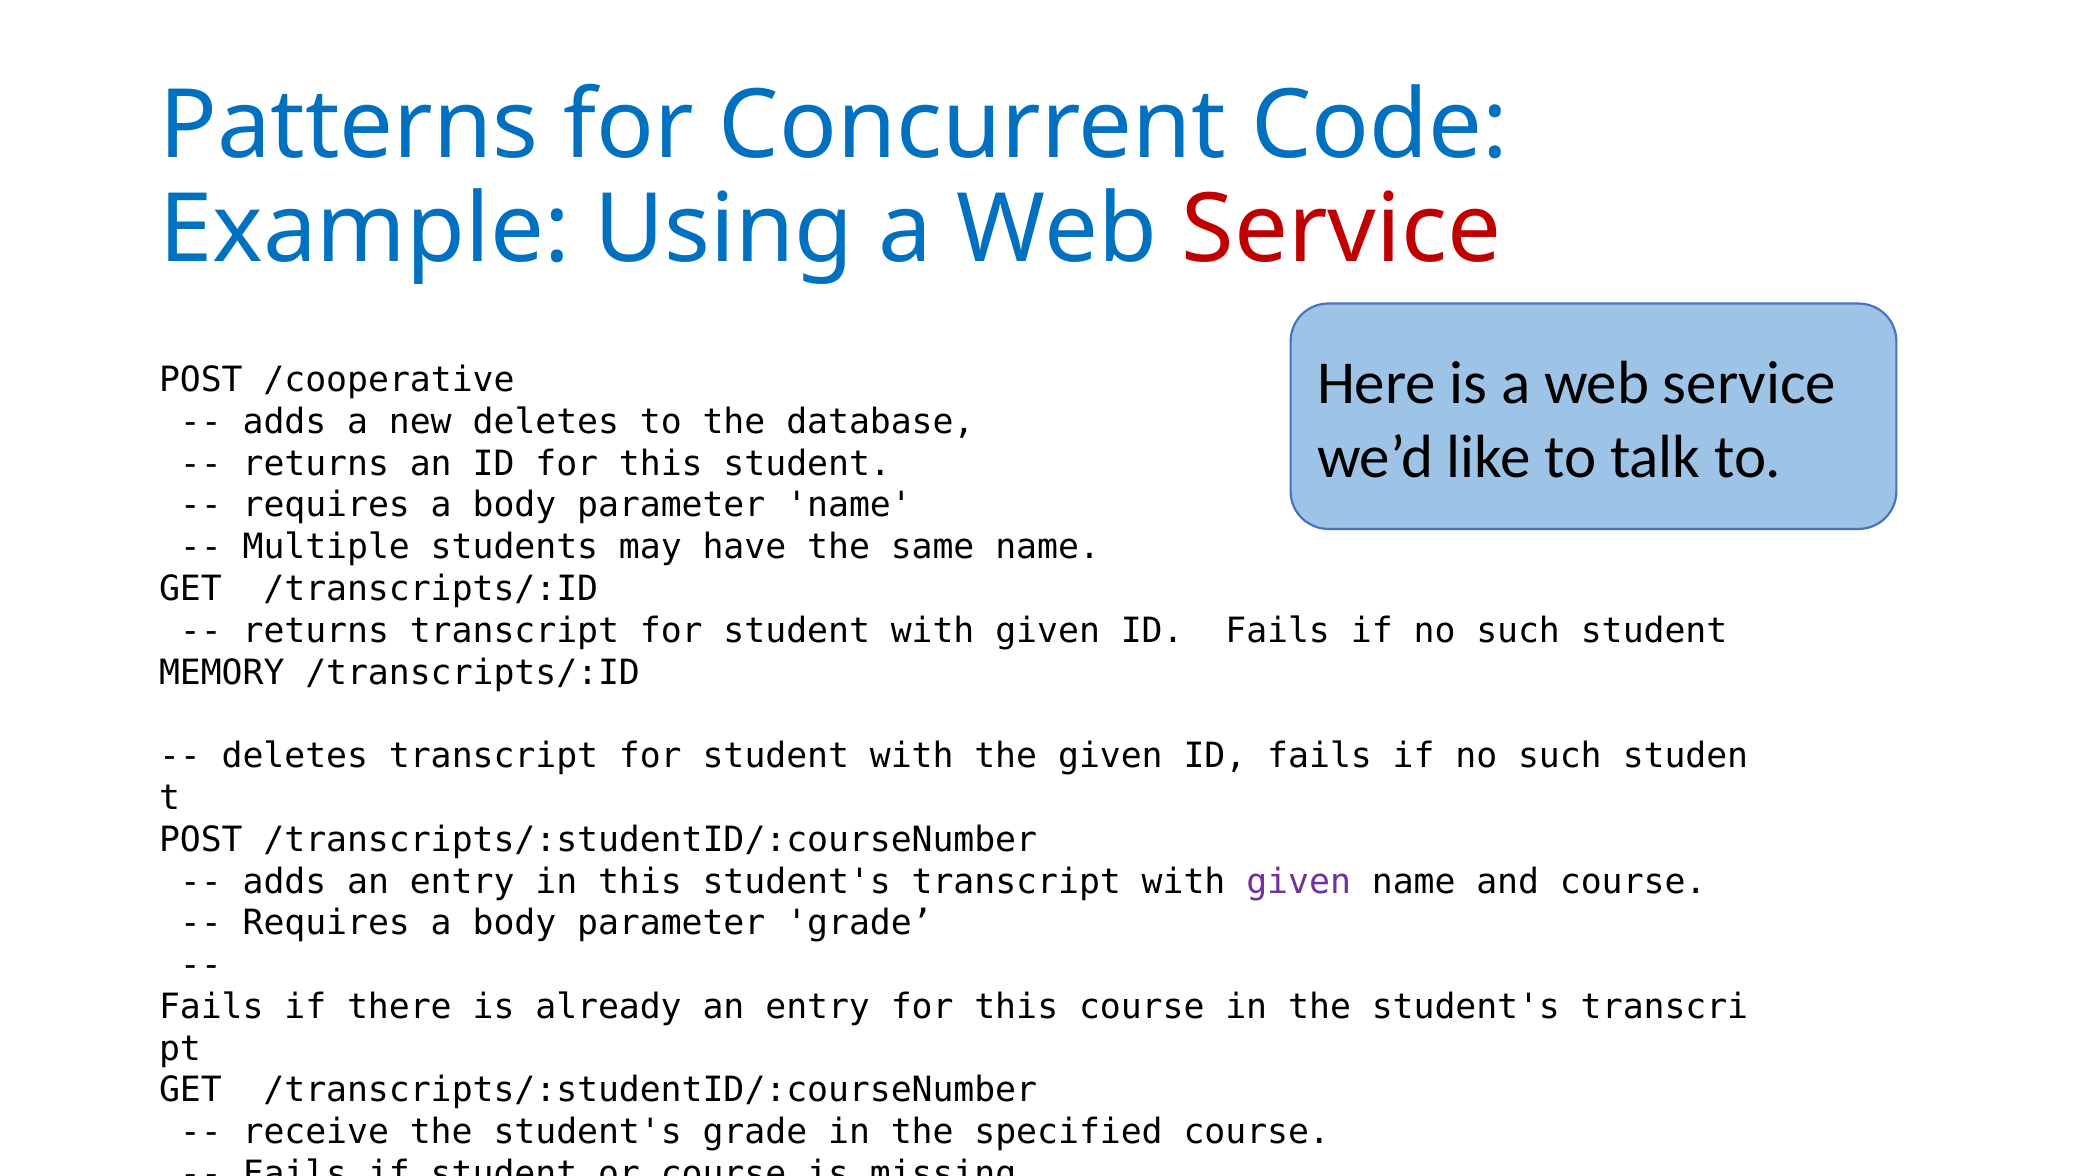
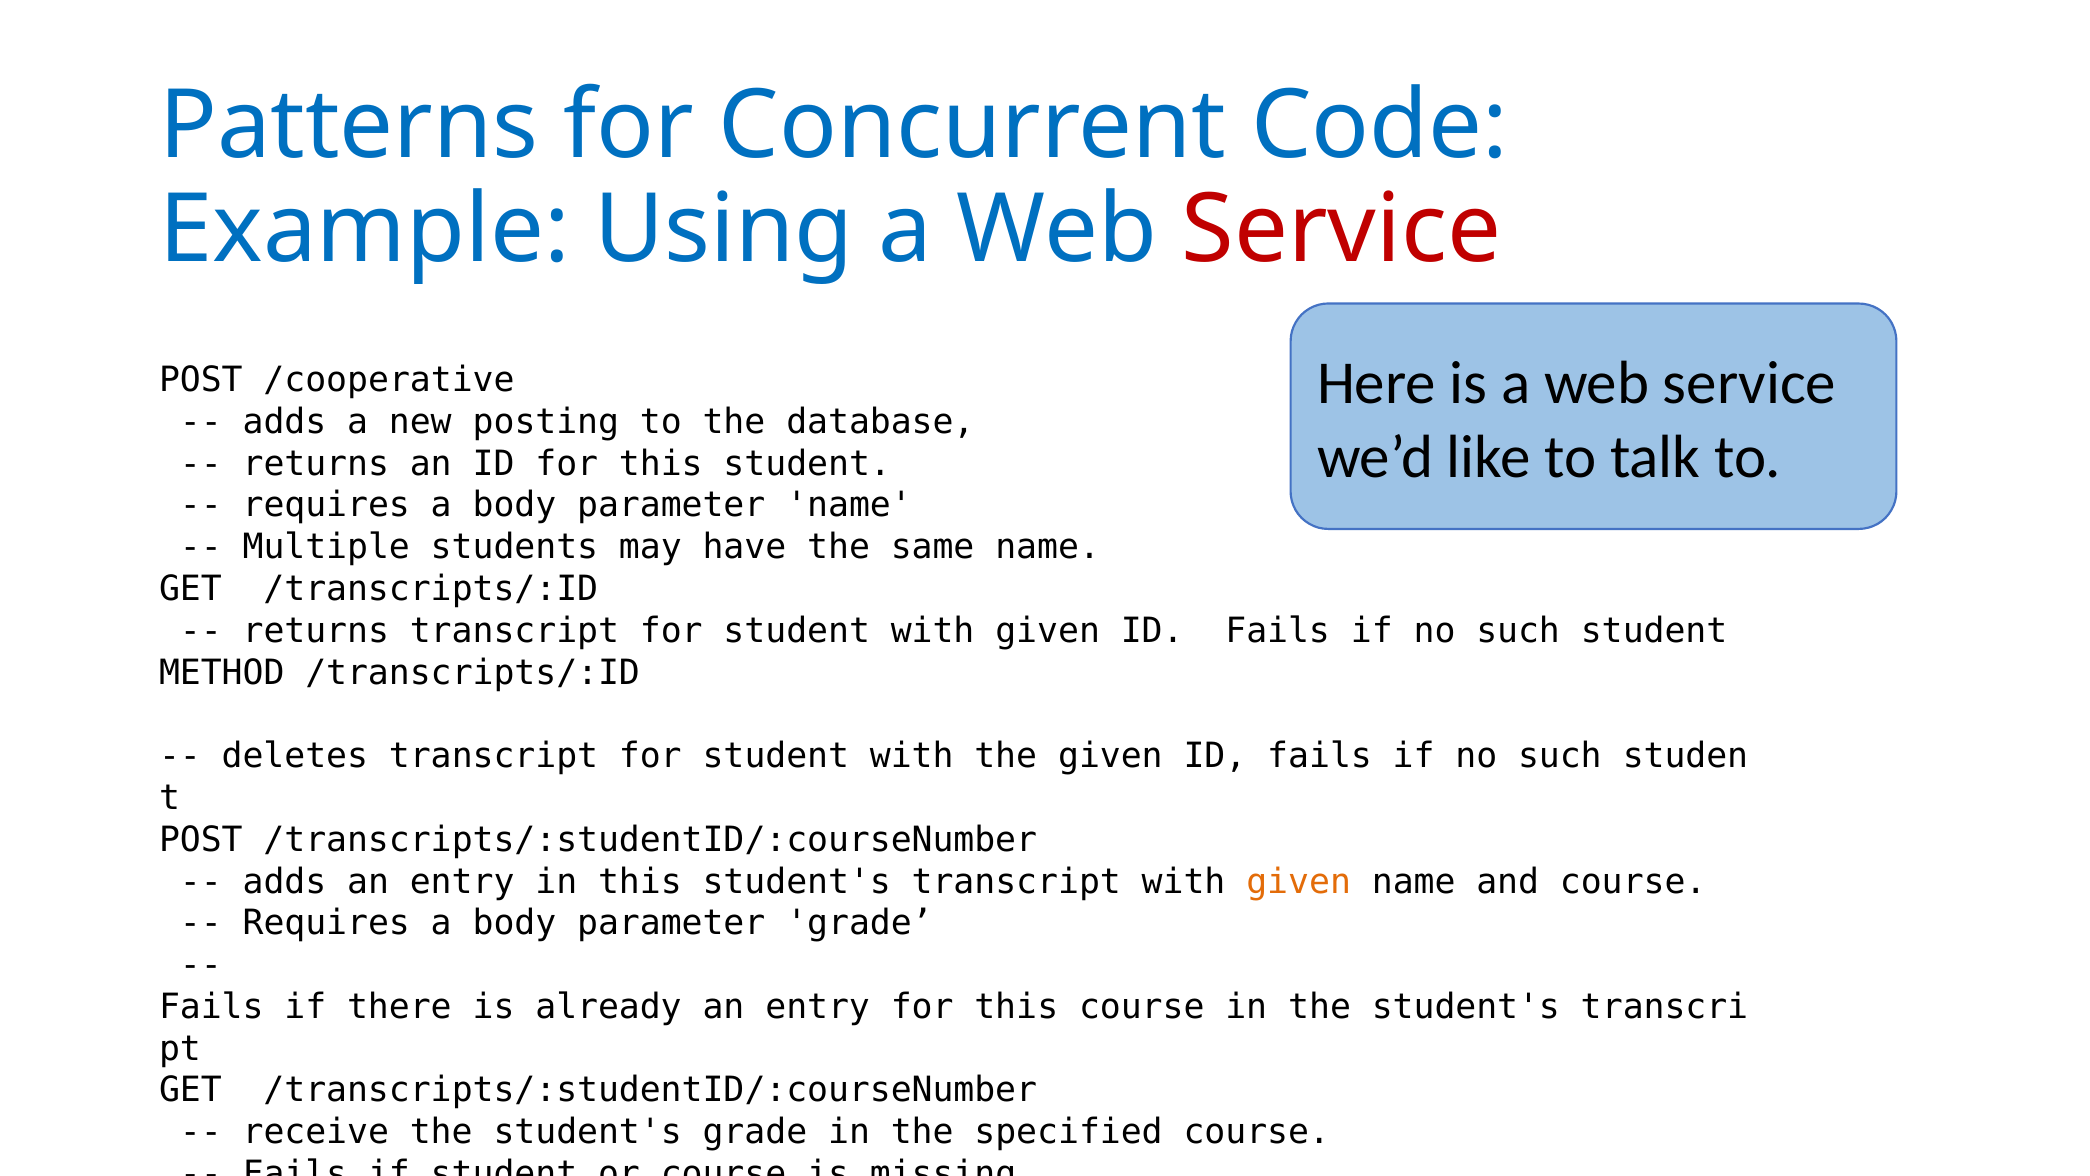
new deletes: deletes -> posting (546, 422)
MEMORY: MEMORY -> METHOD (222, 672)
given colour: purple -> orange (1299, 881)
